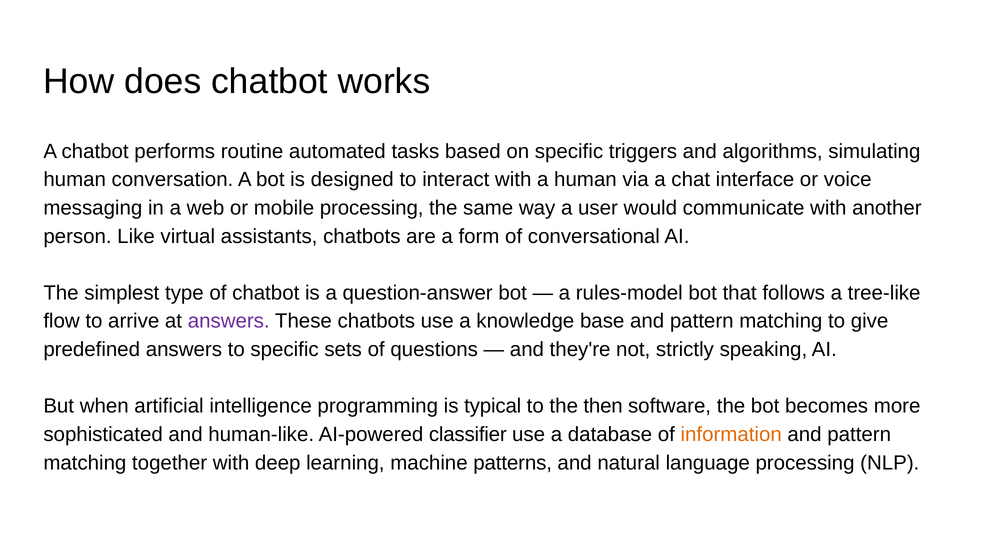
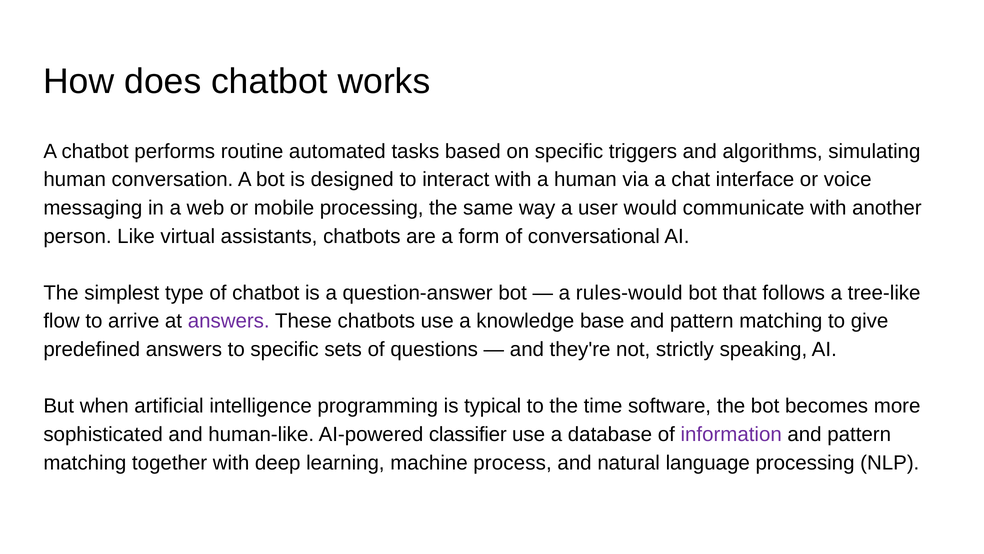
rules-model: rules-model -> rules-would (629, 293)
then: then -> time (603, 406)
information colour: orange -> purple (731, 434)
patterns: patterns -> process (513, 462)
